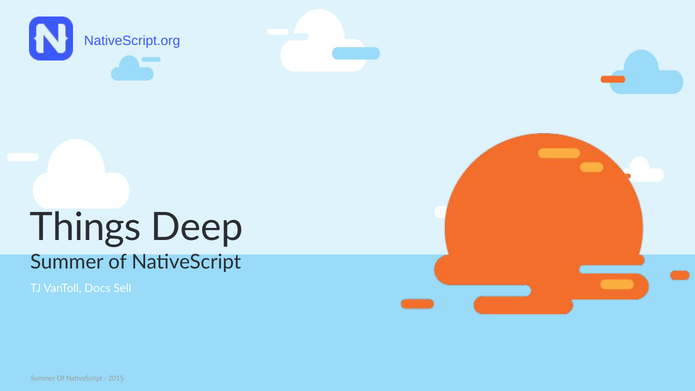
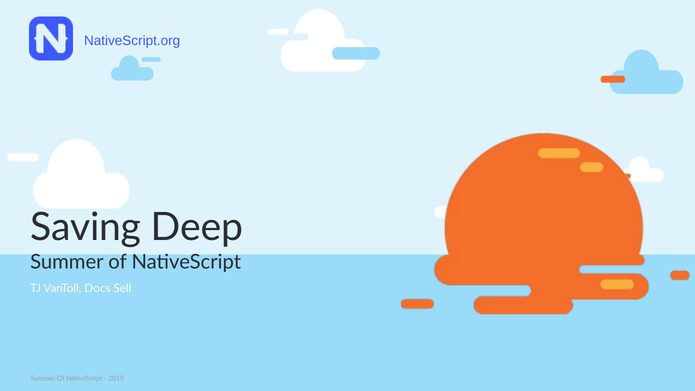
Things: Things -> Saving (86, 227)
